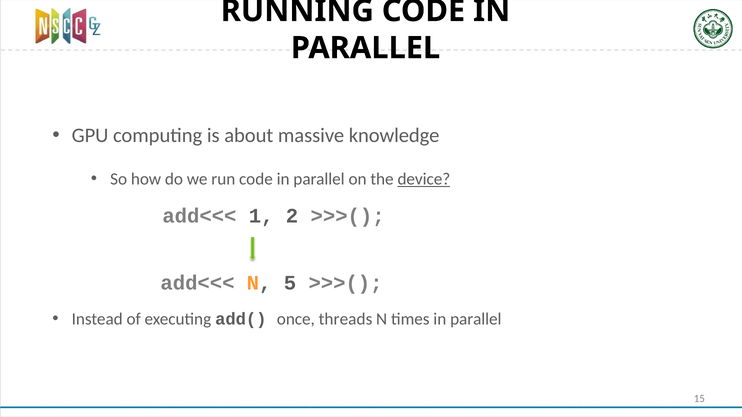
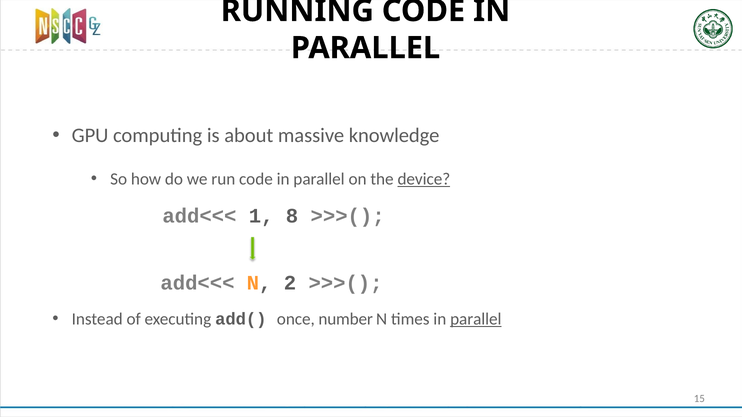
2: 2 -> 8 (292, 216)
5: 5 -> 2 (290, 283)
threads: threads -> number (346, 319)
parallel underline: none -> present (476, 319)
